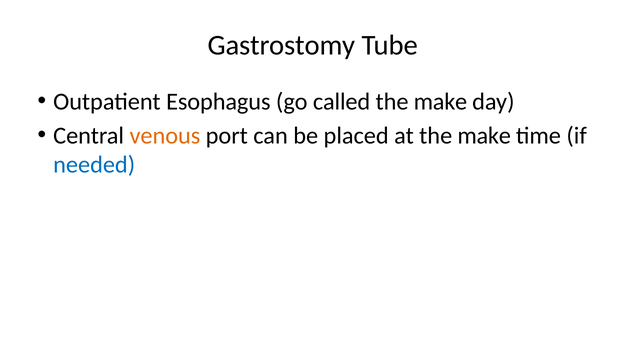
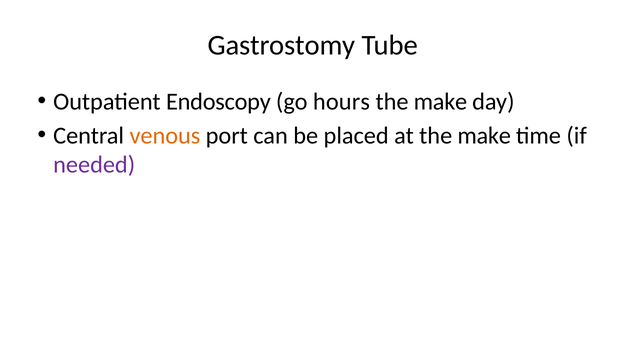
Esophagus: Esophagus -> Endoscopy (218, 102)
called: called -> hours (341, 102)
needed colour: blue -> purple (94, 165)
